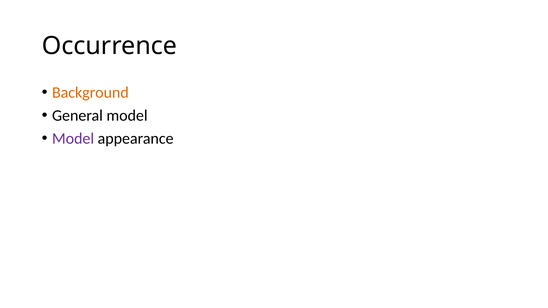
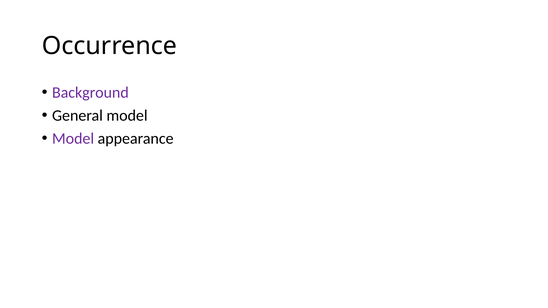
Background colour: orange -> purple (90, 93)
